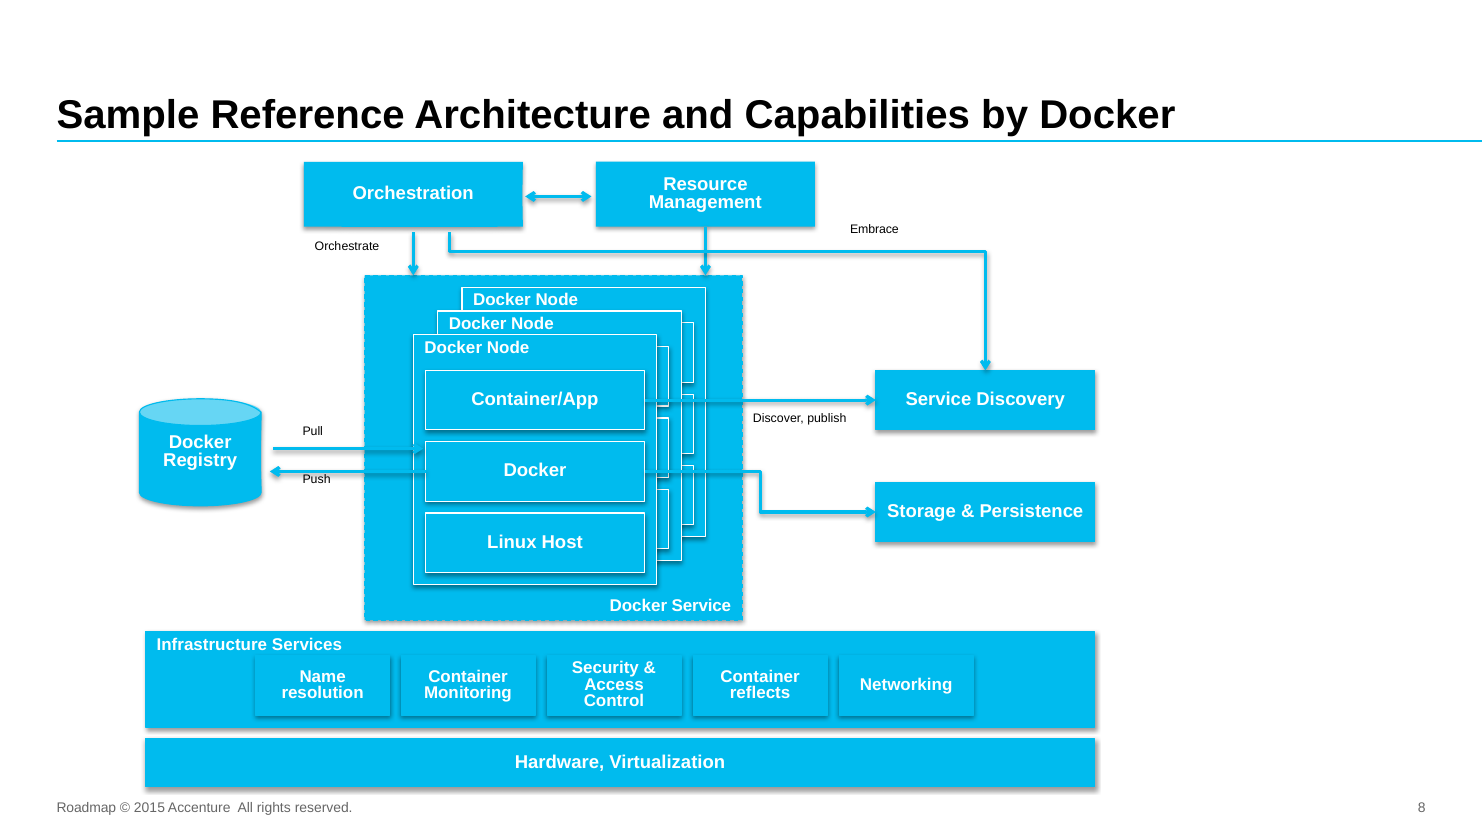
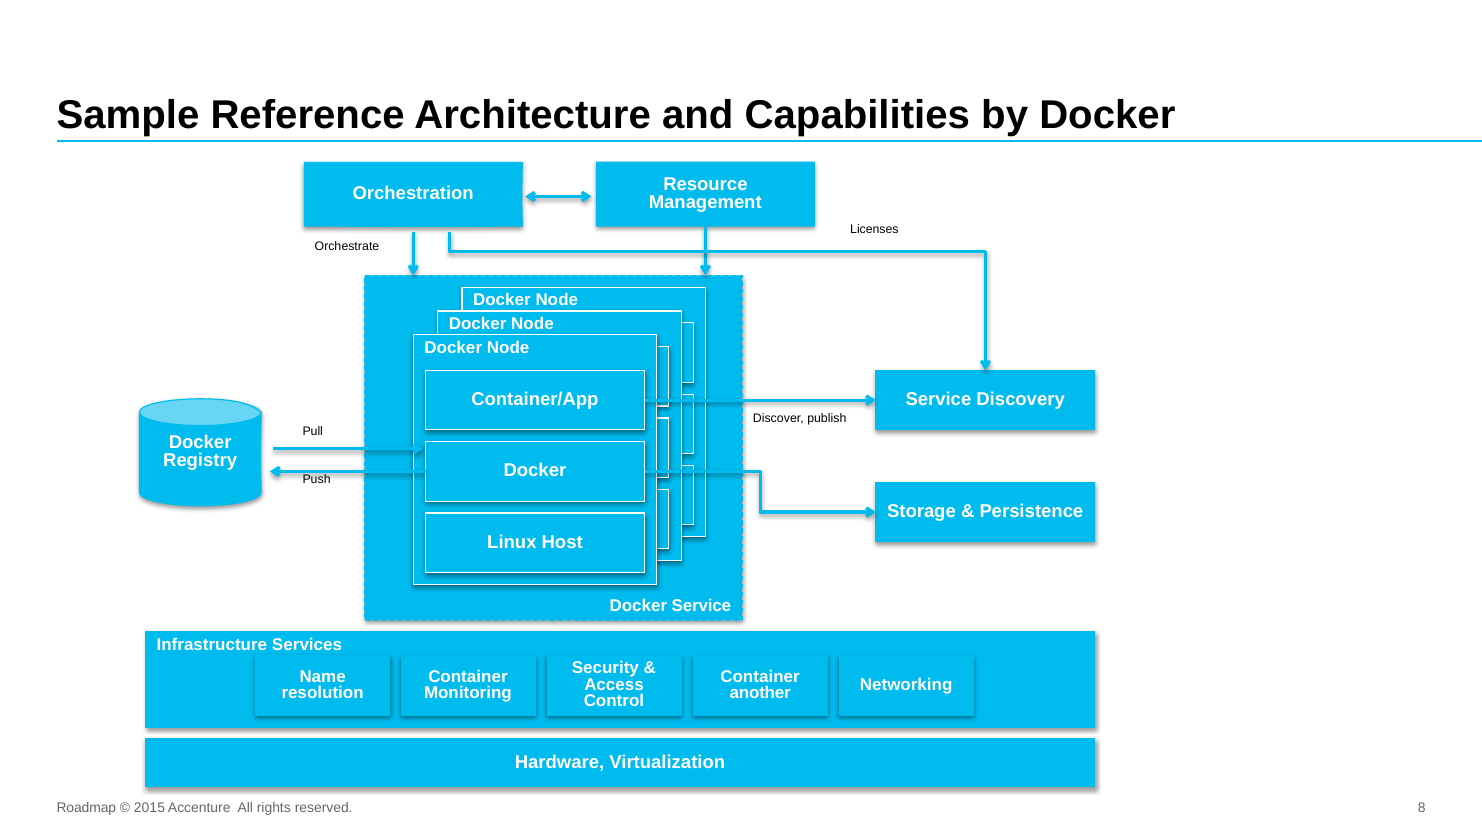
Embrace: Embrace -> Licenses (874, 230)
reflects: reflects -> another (760, 693)
